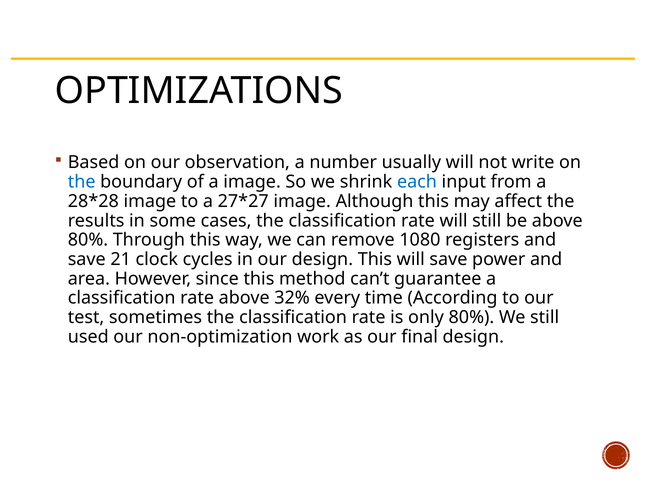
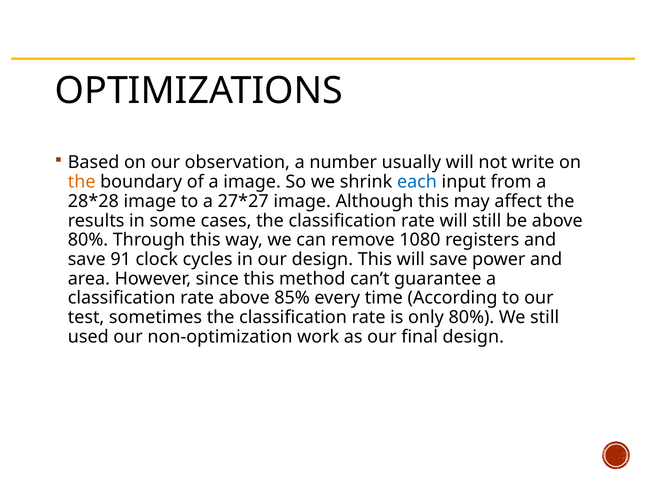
the colour: blue -> orange (82, 182)
21: 21 -> 91 (121, 260)
32%: 32% -> 85% (292, 298)
